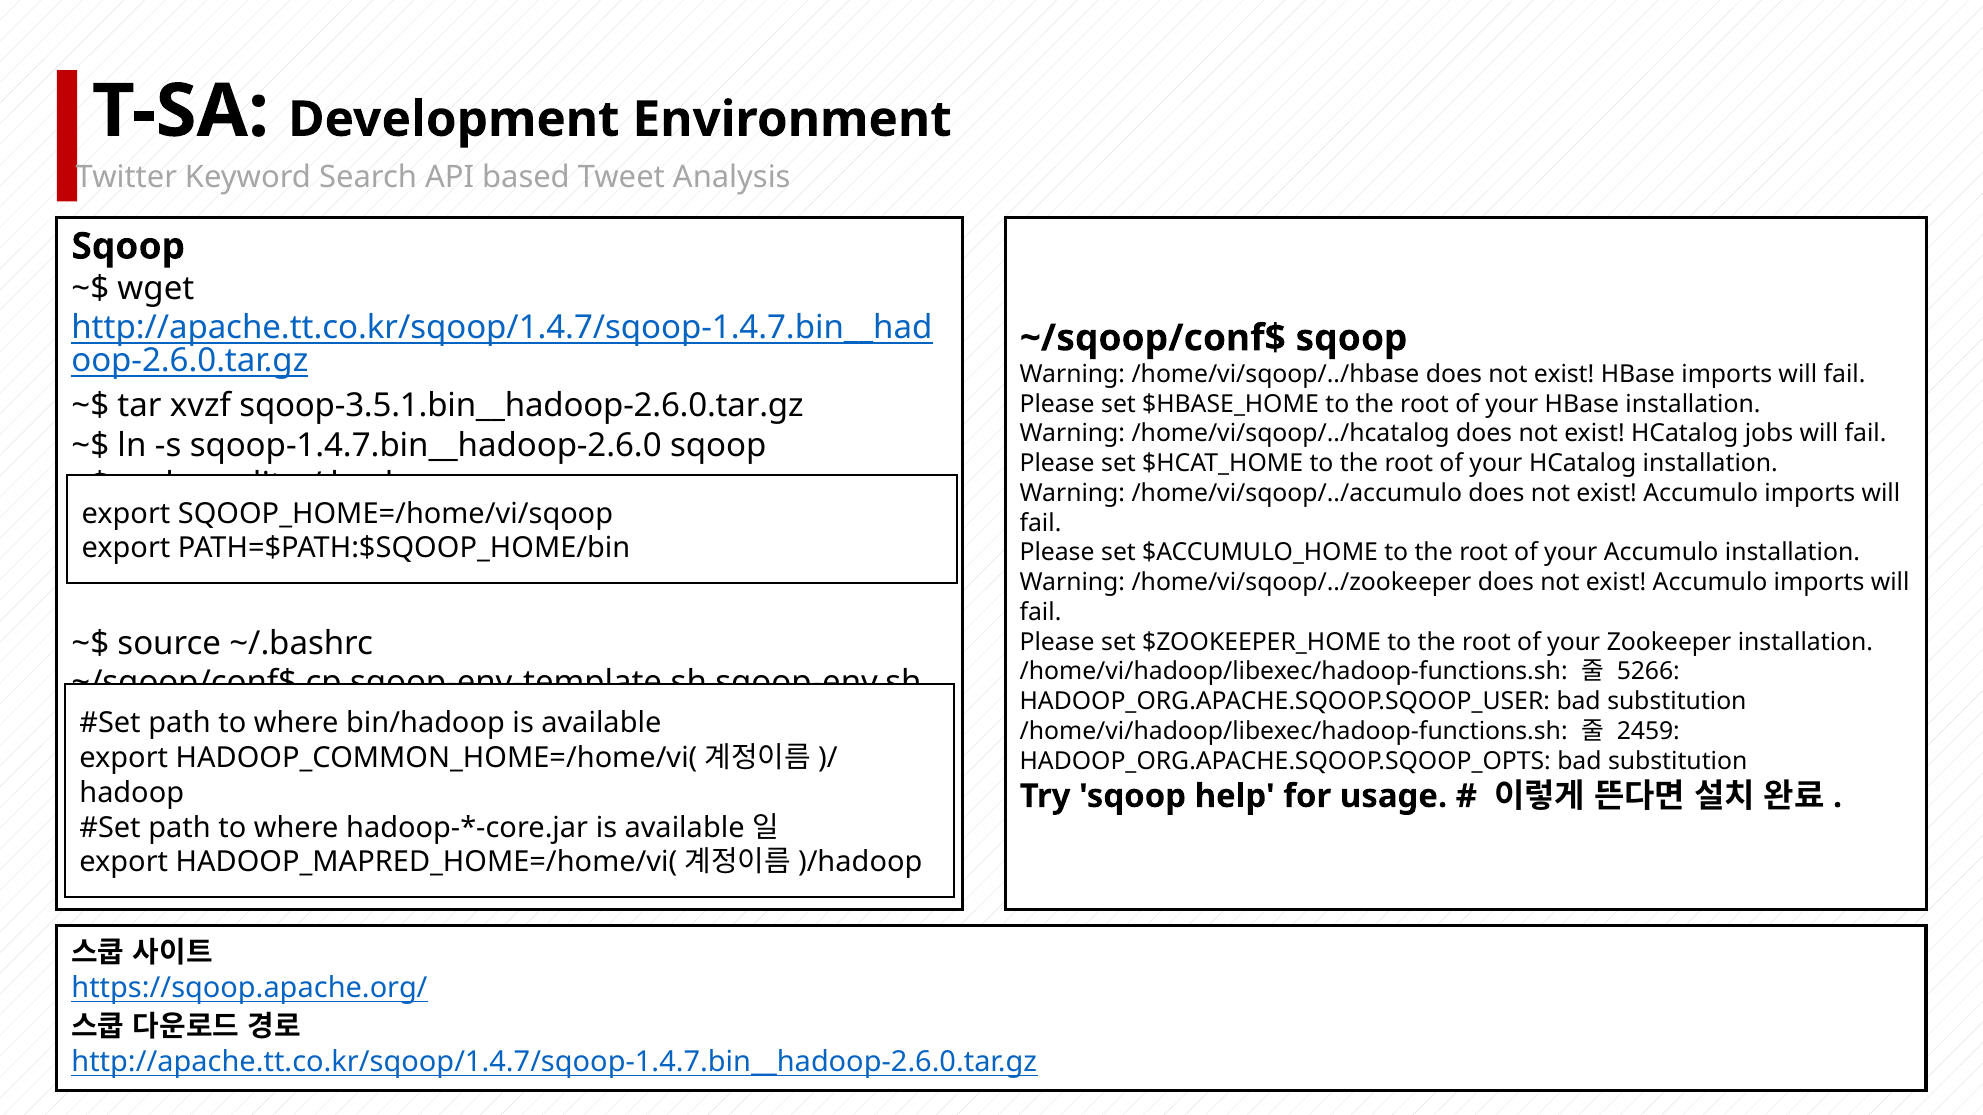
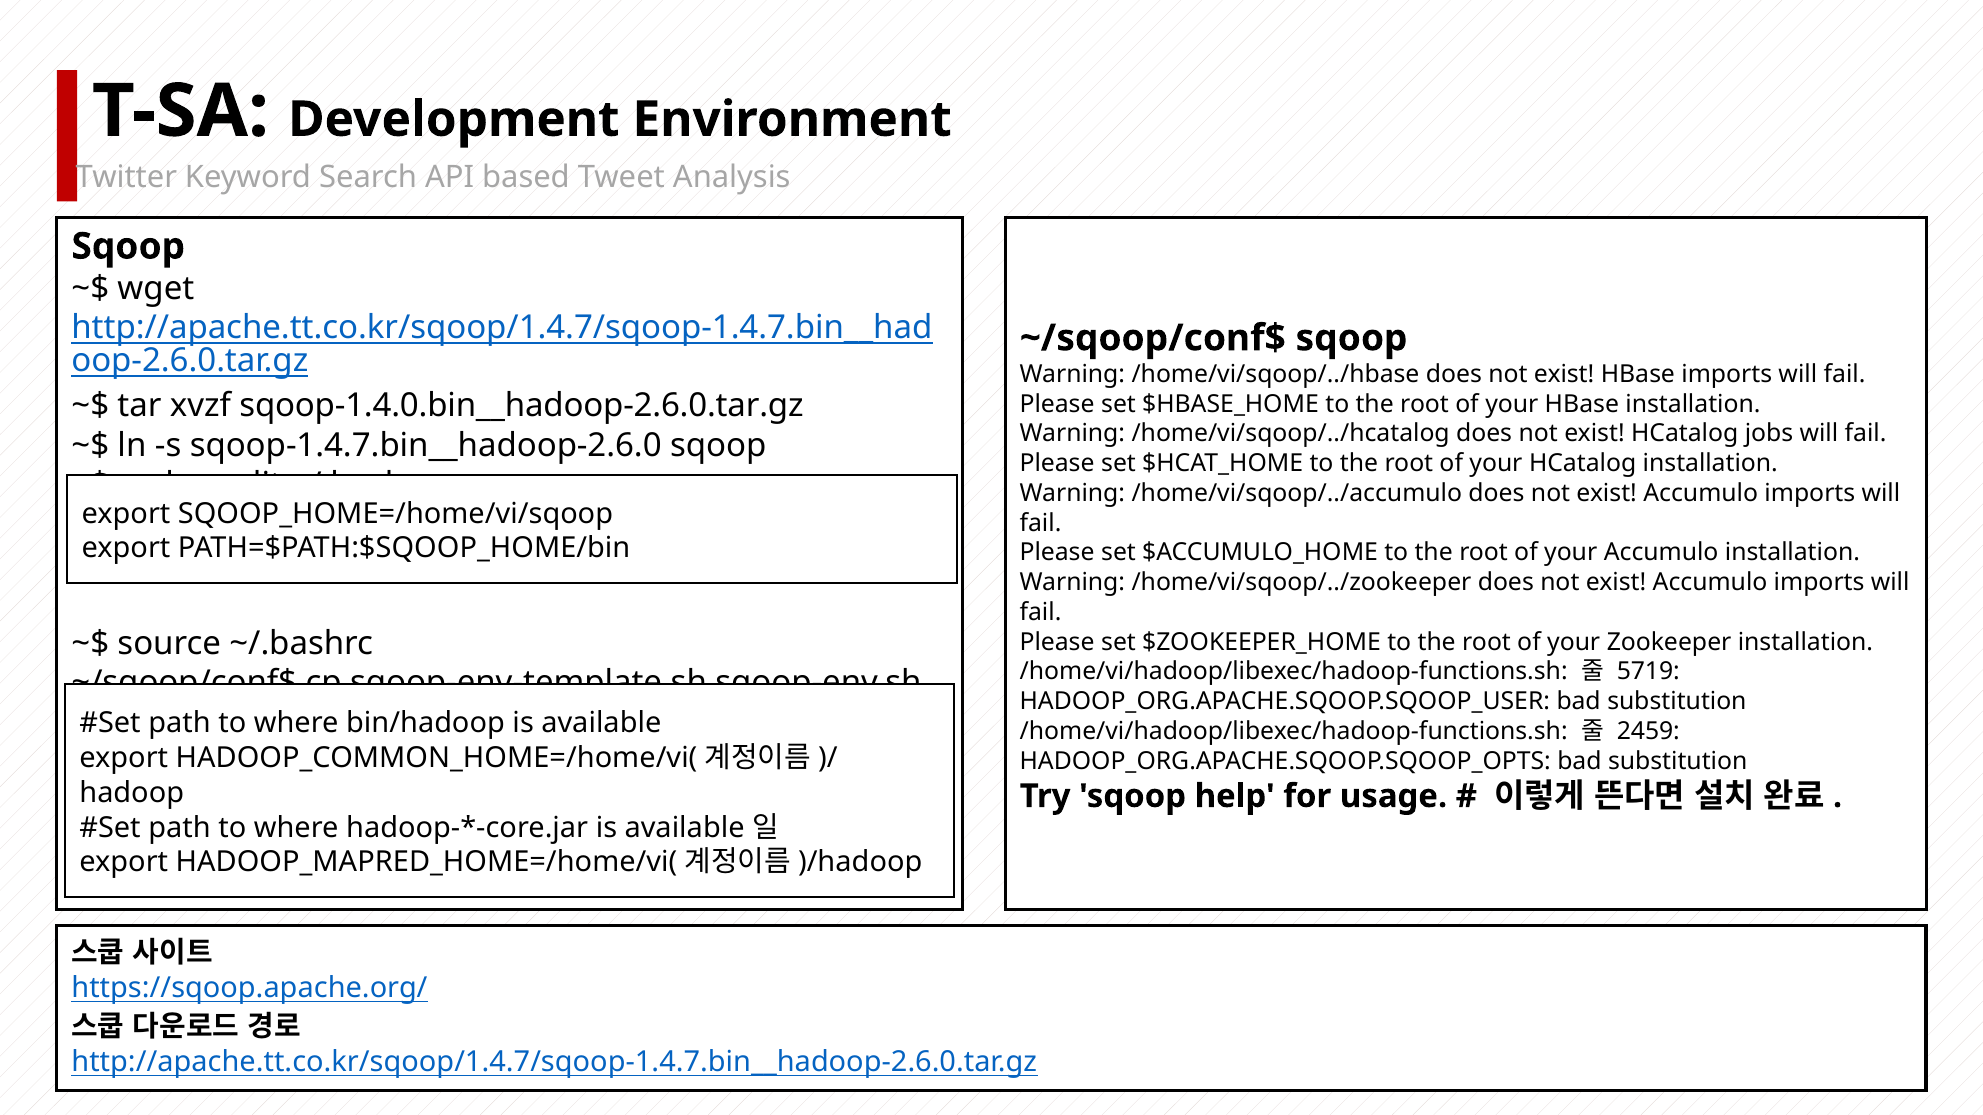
sqoop-3.5.1.bin__hadoop-2.6.0.tar.gz: sqoop-3.5.1.bin__hadoop-2.6.0.tar.gz -> sqoop-1.4.0.bin__hadoop-2.6.0.tar.gz (521, 406)
5266: 5266 -> 5719 (1648, 672)
